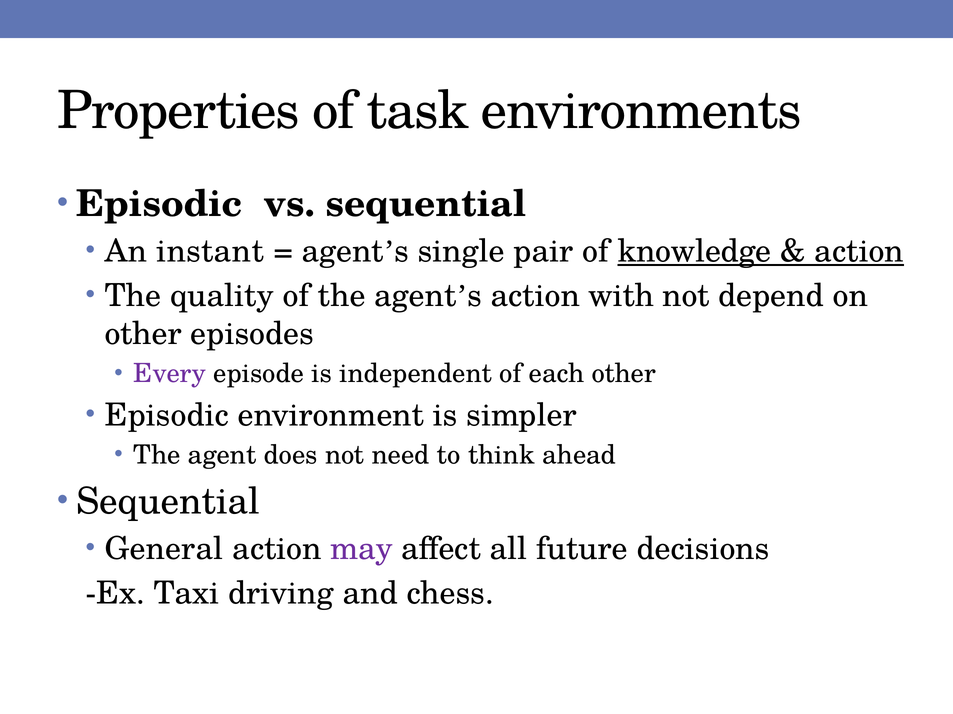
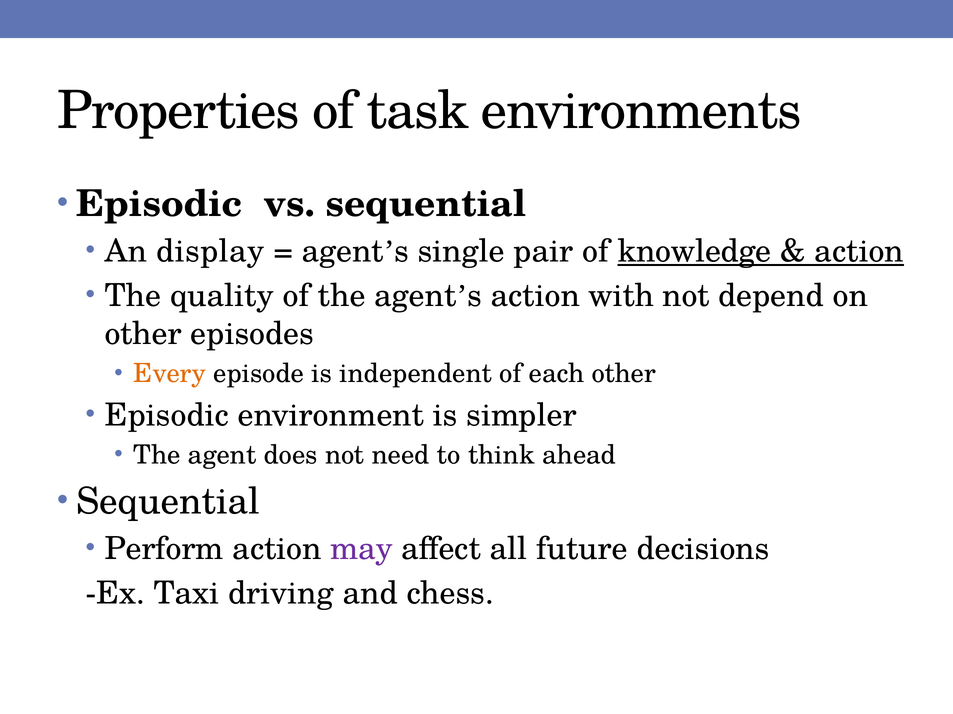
instant: instant -> display (210, 252)
Every colour: purple -> orange (170, 374)
General: General -> Perform (164, 549)
